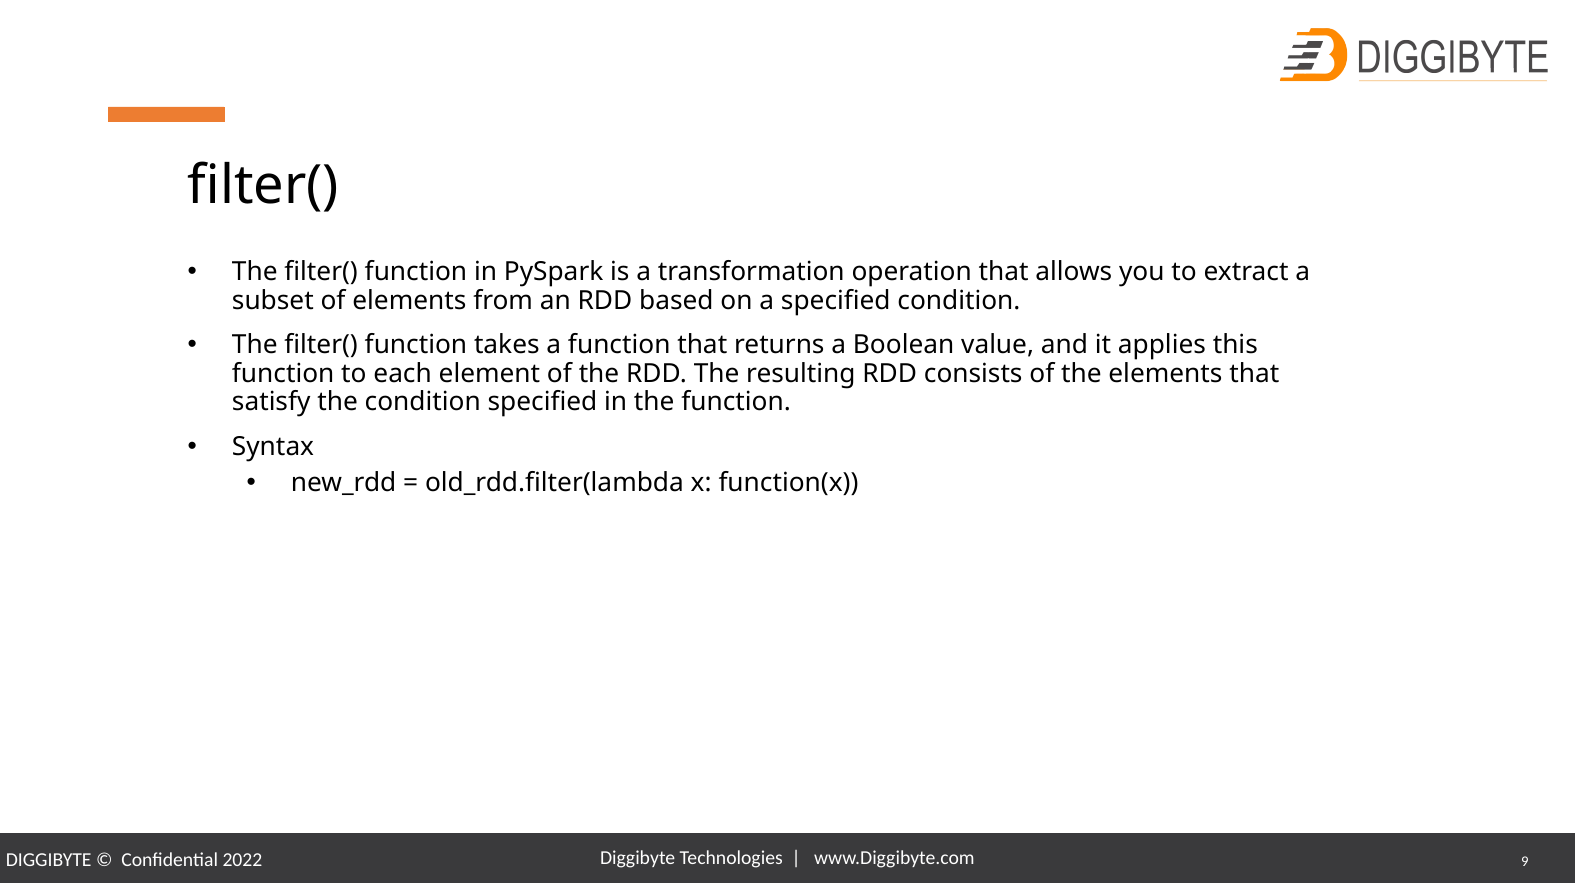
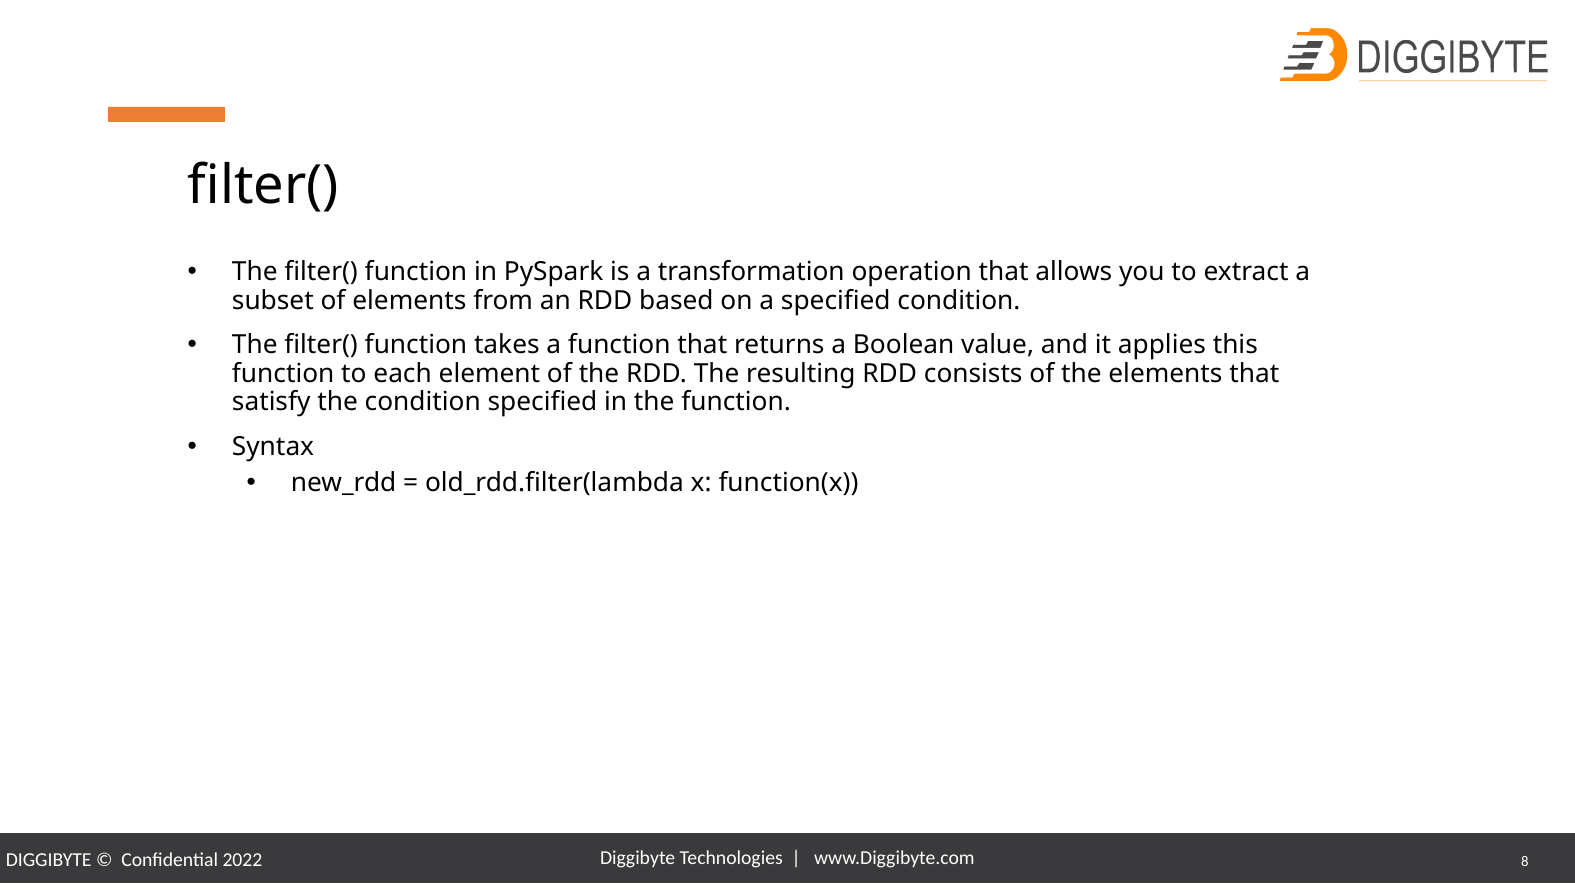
9: 9 -> 8 (1525, 861)
